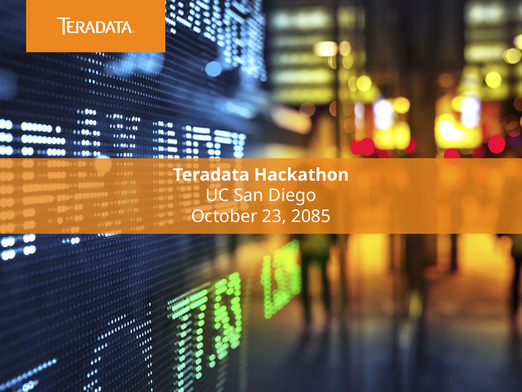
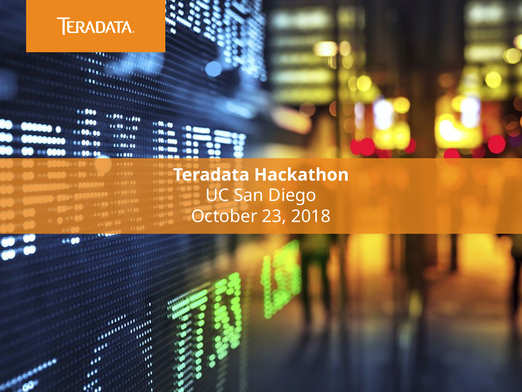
2085: 2085 -> 2018 (311, 216)
